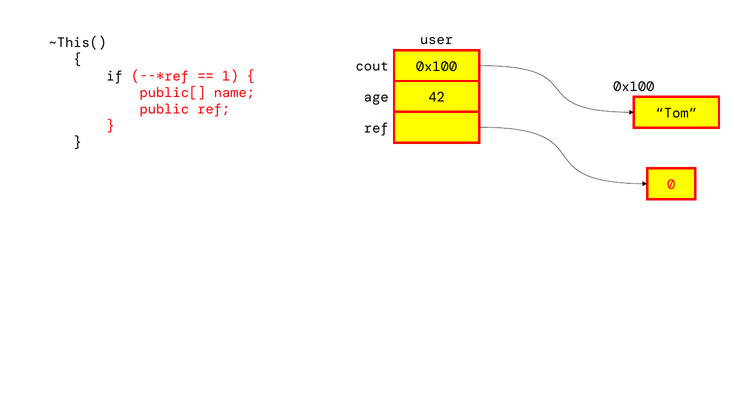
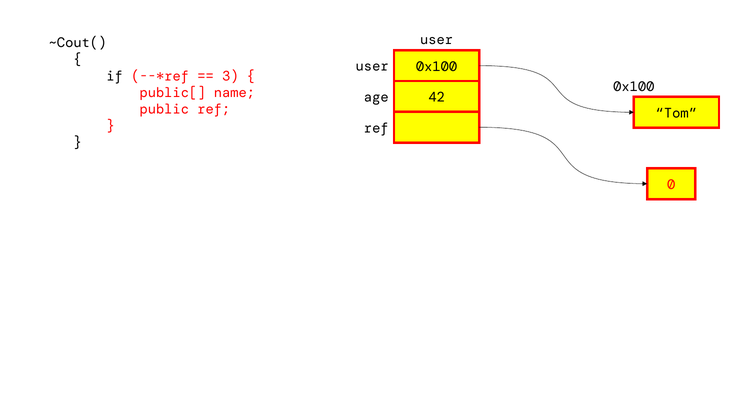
~This(: ~This( -> ~Cout( (78, 43)
cout: cout -> user (372, 66)
1: 1 -> 3 (230, 76)
